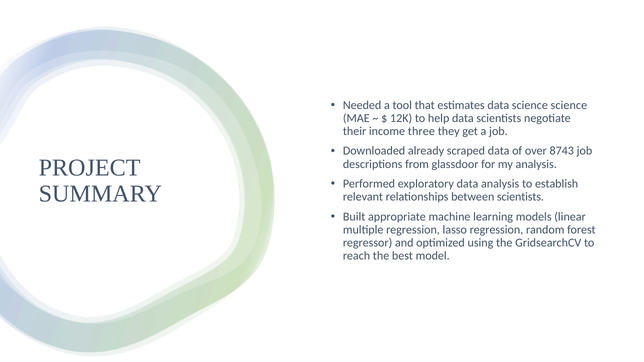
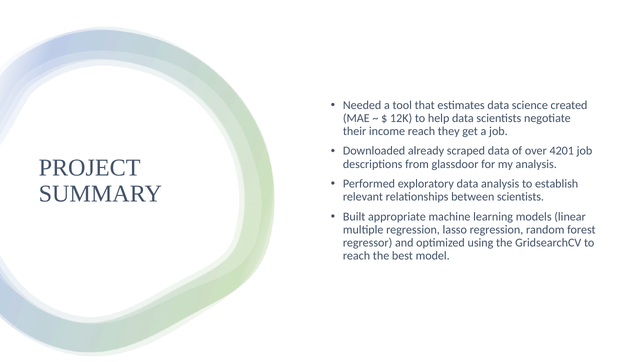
science science: science -> created (569, 105)
income three: three -> reach (421, 131)
8743: 8743 -> 4201 (562, 151)
